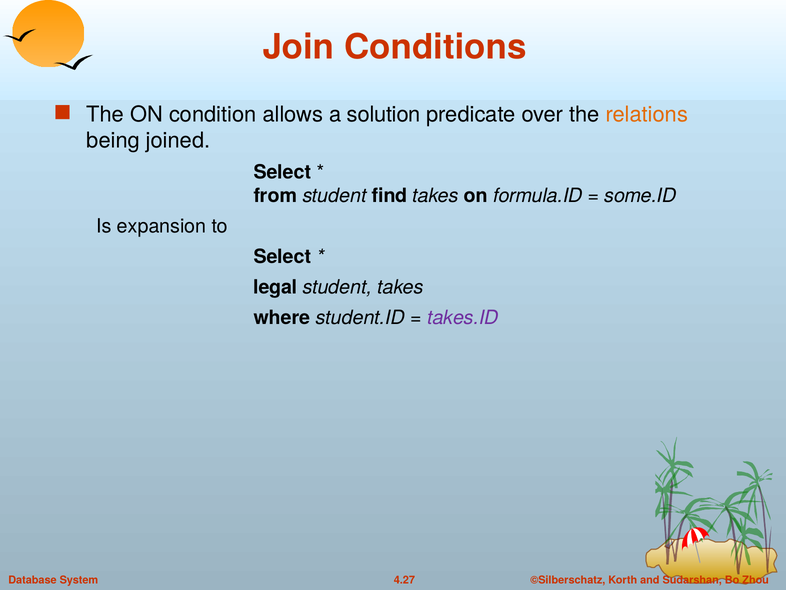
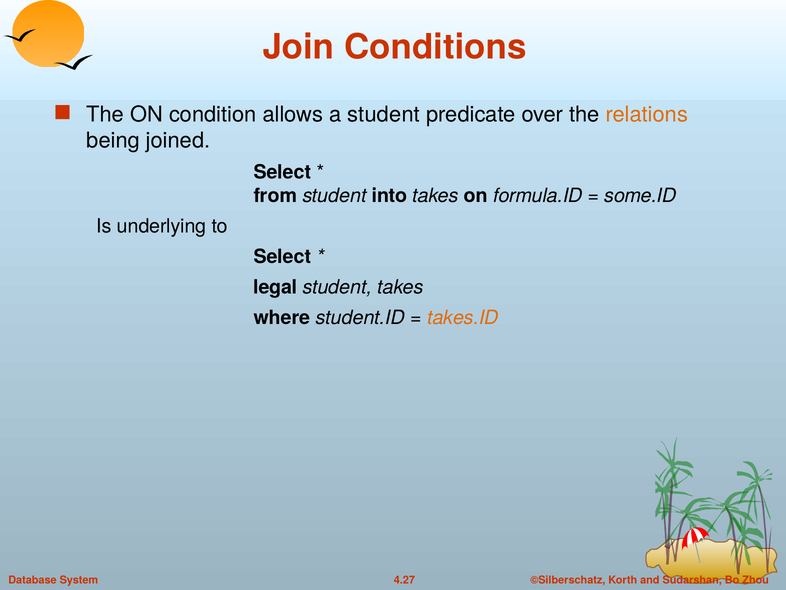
a solution: solution -> student (384, 114)
find: find -> into (390, 196)
expansion: expansion -> underlying (162, 226)
takes.ID colour: purple -> orange (463, 318)
